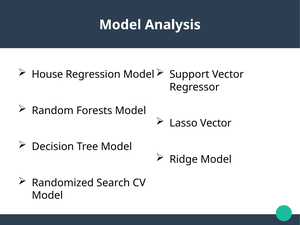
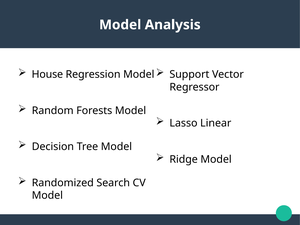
Lasso Vector: Vector -> Linear (216, 123)
